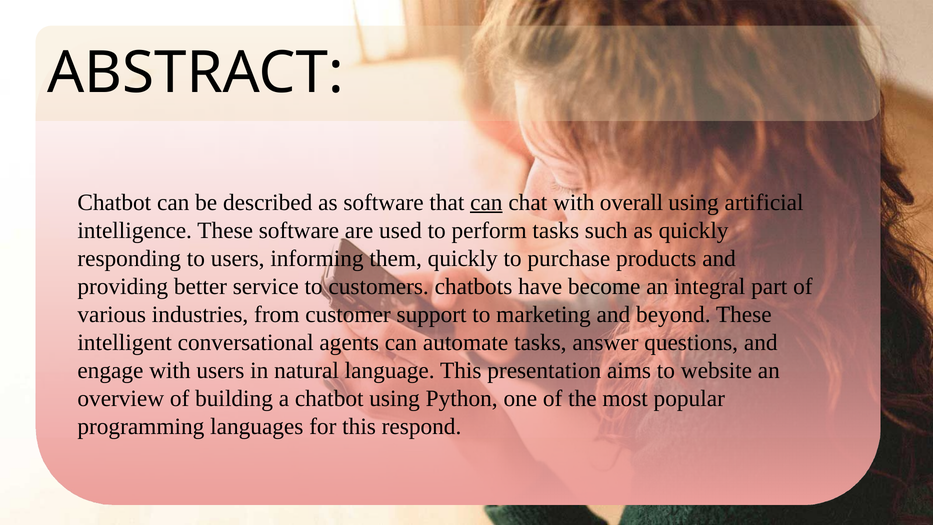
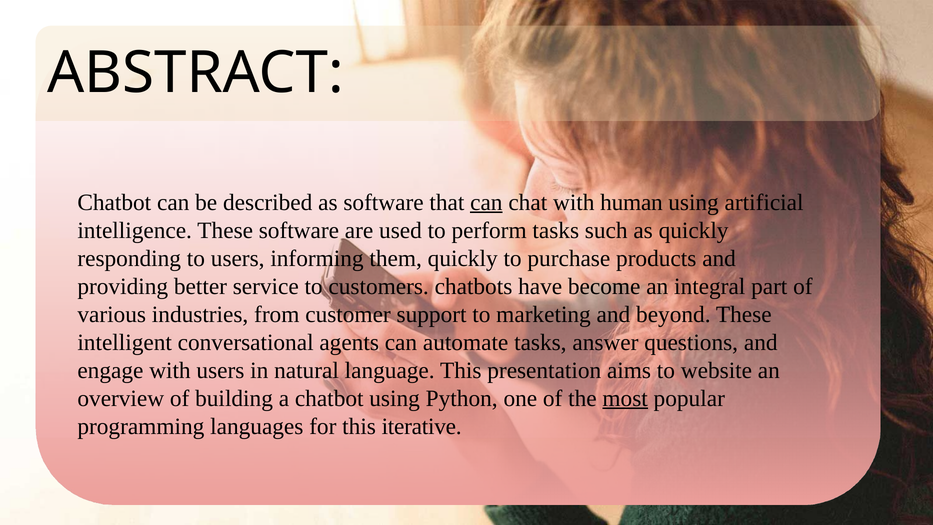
overall: overall -> human (632, 202)
most underline: none -> present (625, 398)
respond: respond -> iterative (422, 426)
